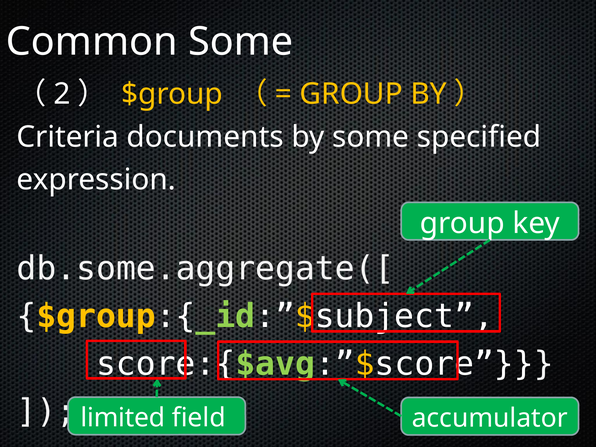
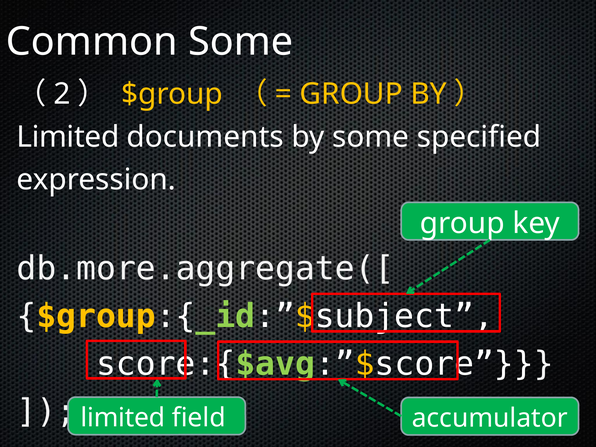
Criteria: Criteria -> Limited (68, 137)
db.some.aggregate([: db.some.aggregate([ -> db.more.aggregate([ (206, 269)
